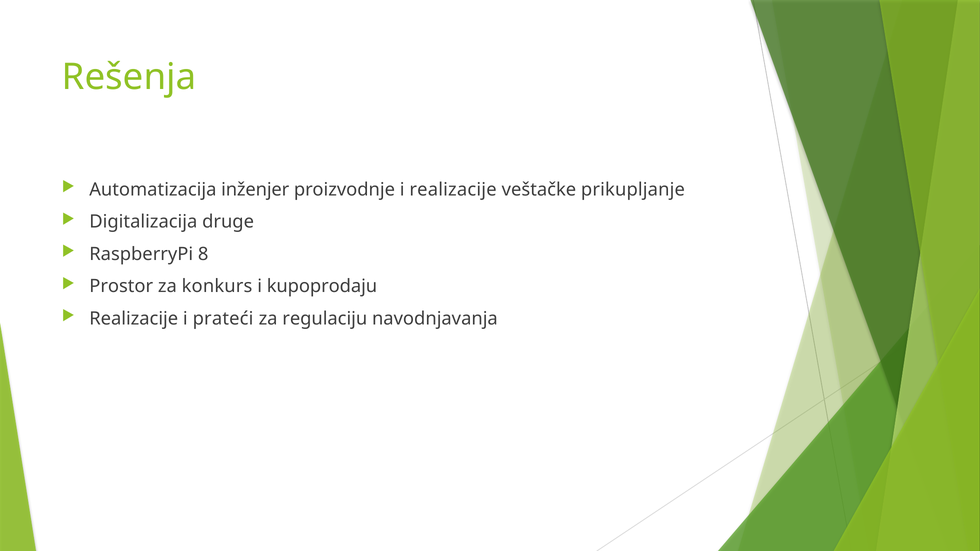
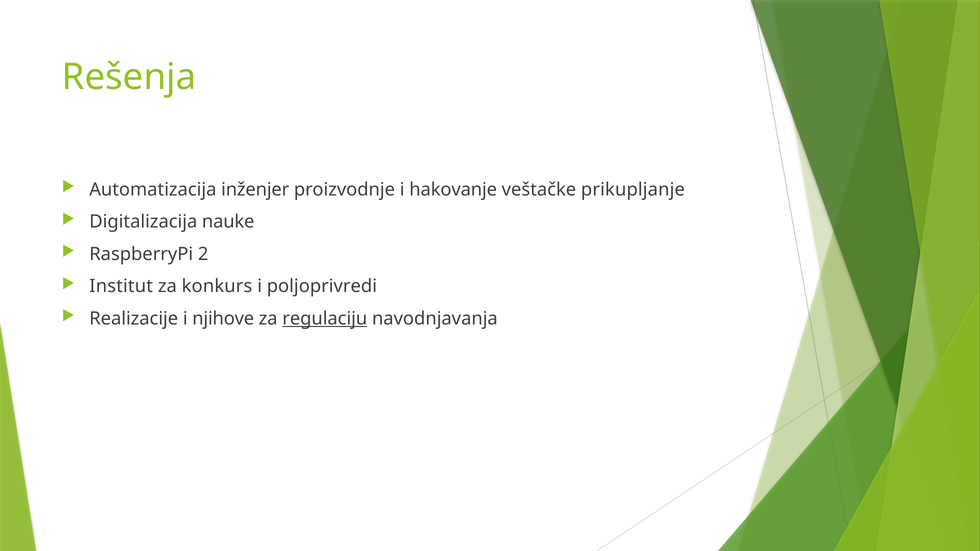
i realizacije: realizacije -> hakovanje (453, 190)
druge: druge -> nauke (228, 222)
8: 8 -> 2 (203, 254)
Prostor: Prostor -> Institut (121, 286)
kupoprodaju: kupoprodaju -> poljoprivredi (322, 286)
prateći: prateći -> njihove (223, 319)
regulaciju underline: none -> present (325, 319)
